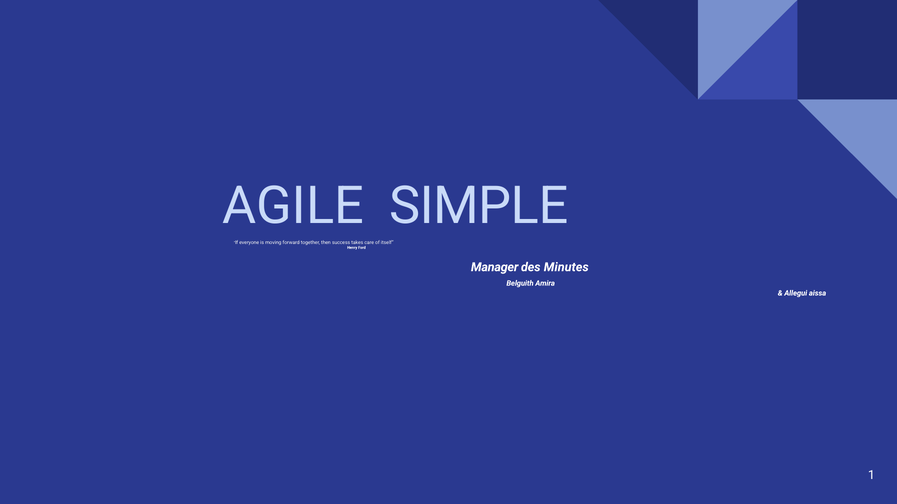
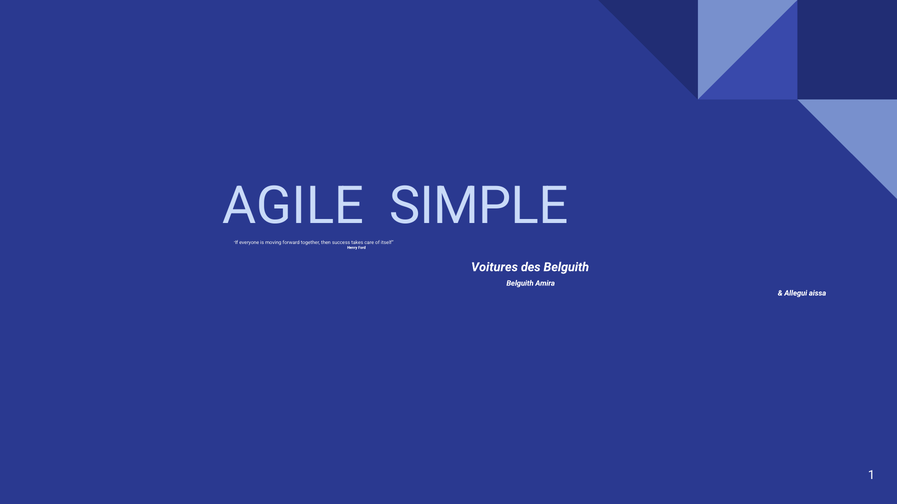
Manager: Manager -> Voitures (495, 267)
des Minutes: Minutes -> Belguith (566, 267)
